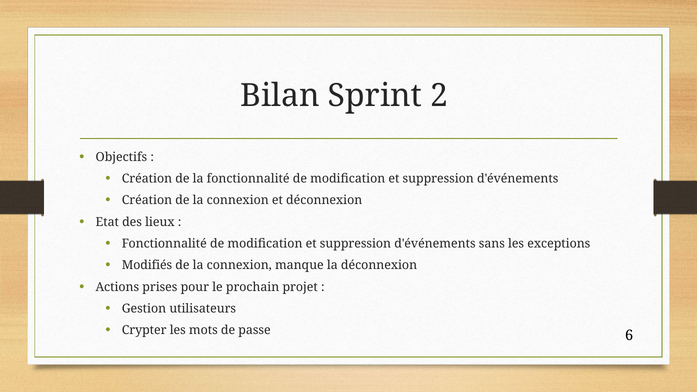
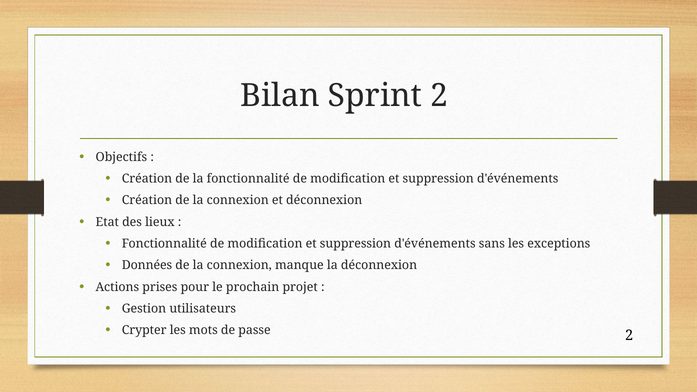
Modifiés: Modifiés -> Données (147, 265)
passe 6: 6 -> 2 (629, 336)
